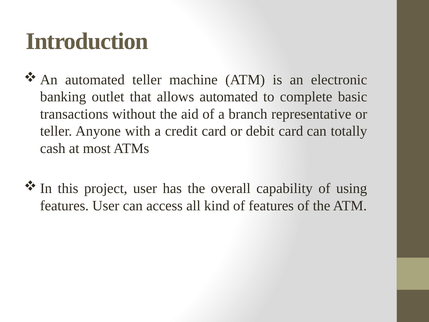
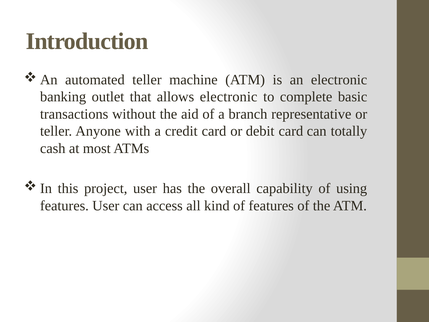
allows automated: automated -> electronic (229, 97)
